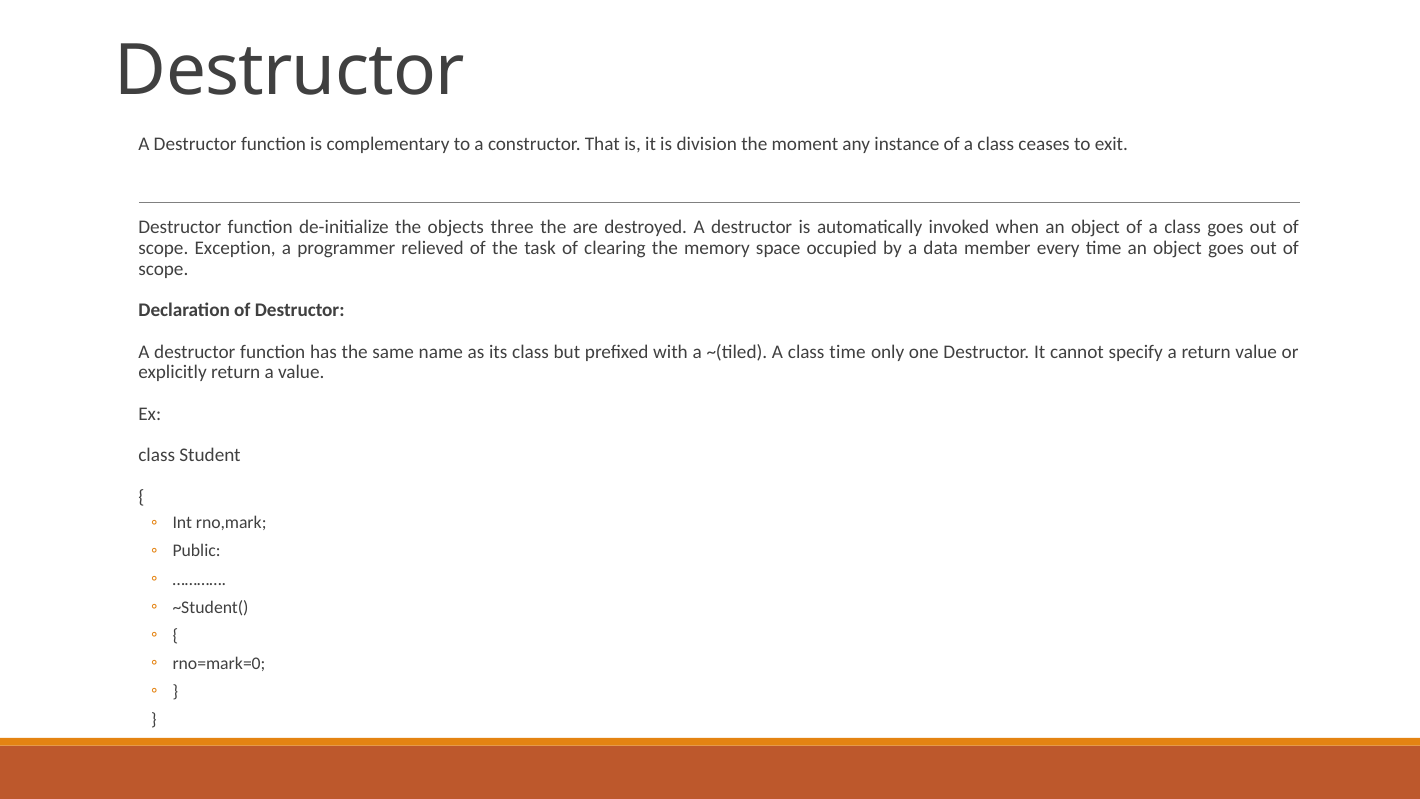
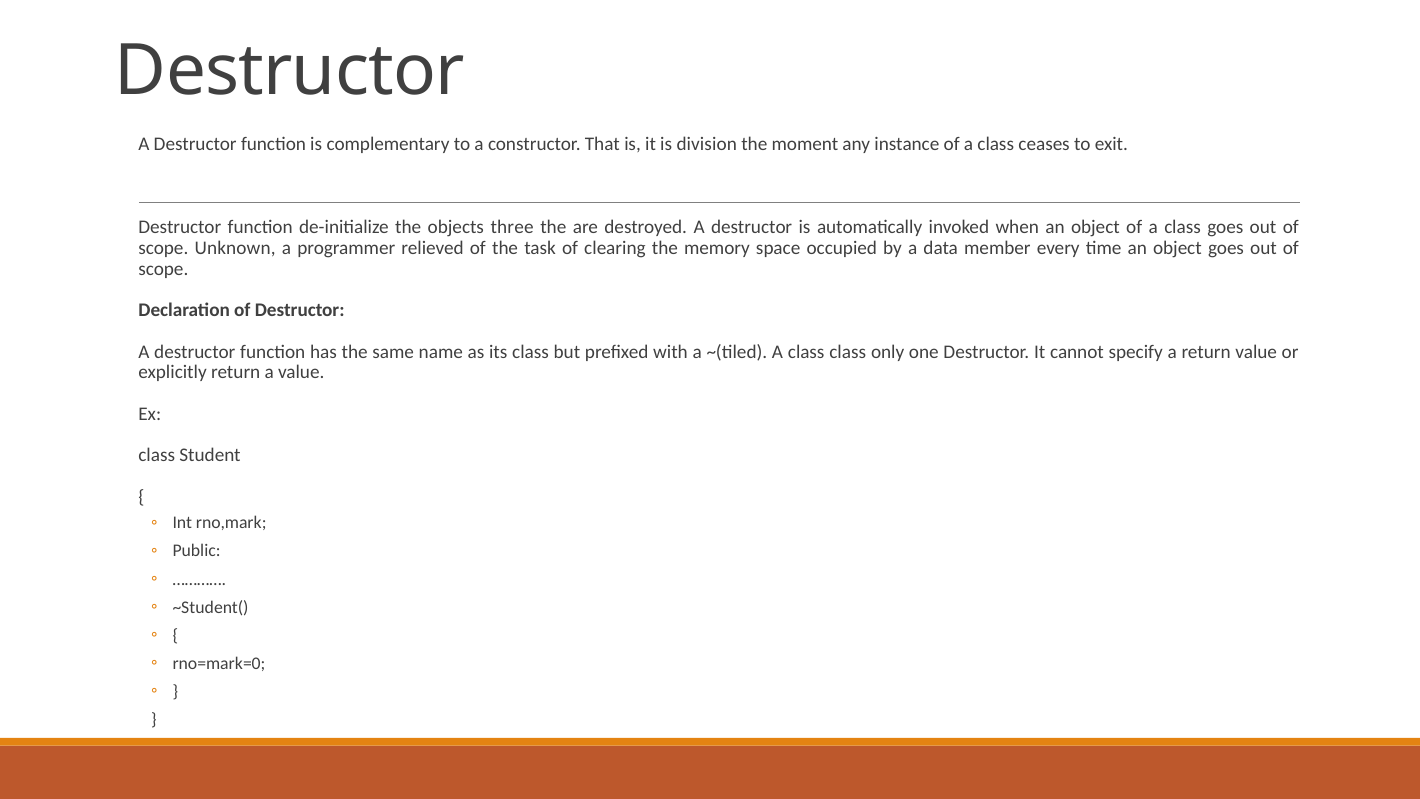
Exception: Exception -> Unknown (235, 248)
class time: time -> class (848, 352)
